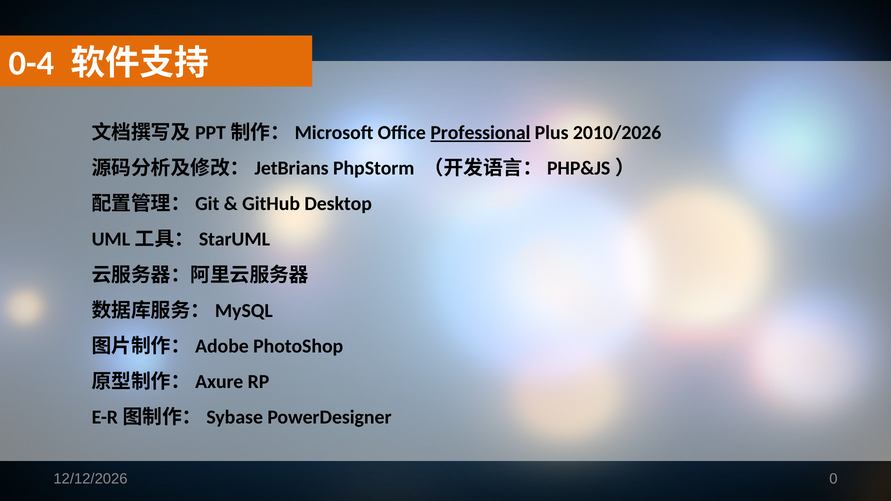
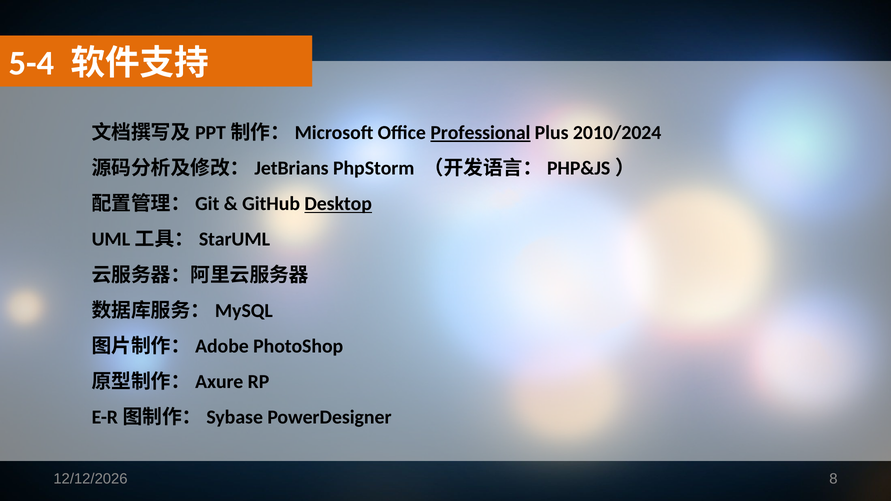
0-4: 0-4 -> 5-4 (32, 63)
2010/2026: 2010/2026 -> 2010/2024 (617, 133)
Desktop underline: none -> present (338, 204)
0: 0 -> 8 (833, 479)
